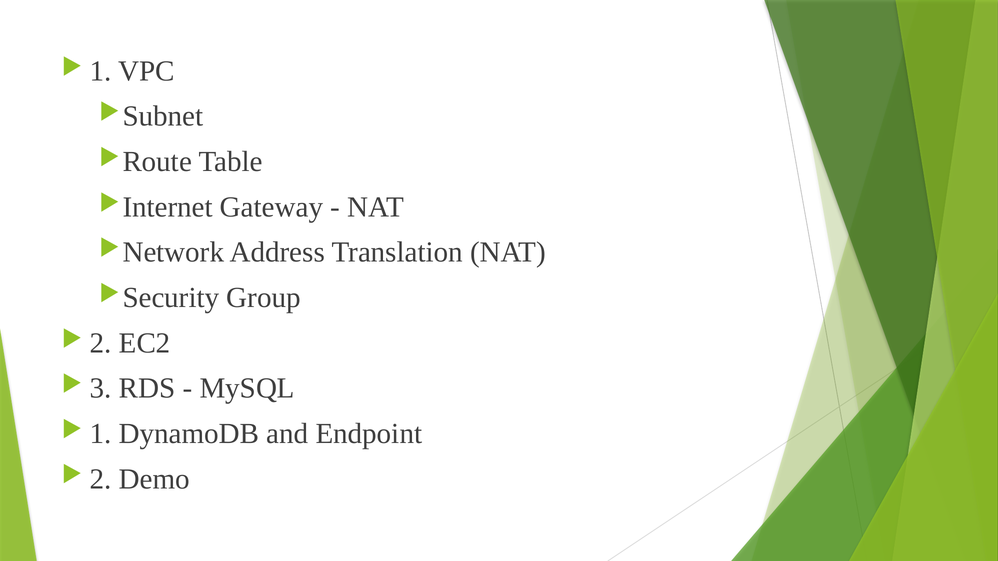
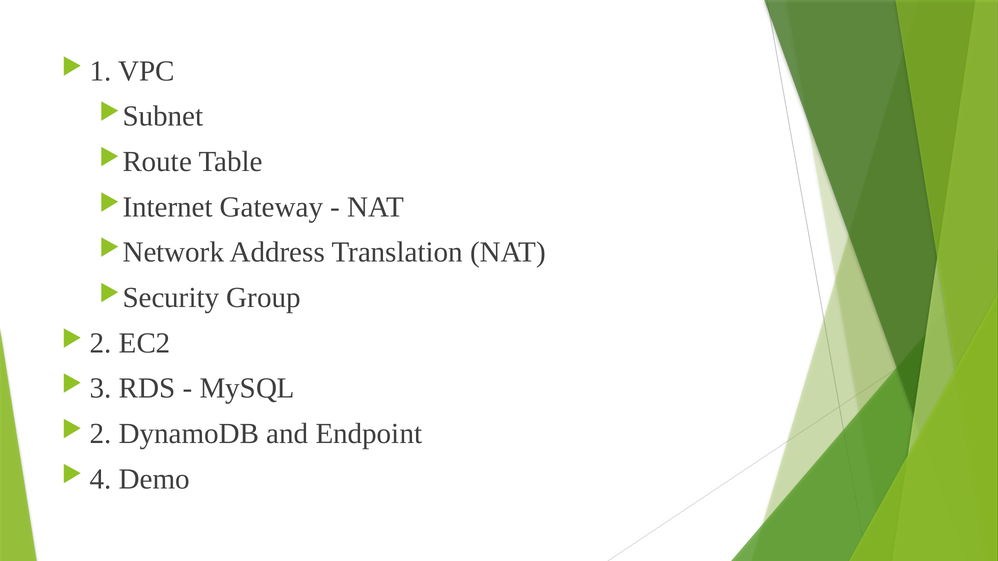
1: 1 -> 2 (101, 434)
2: 2 -> 4 (101, 479)
